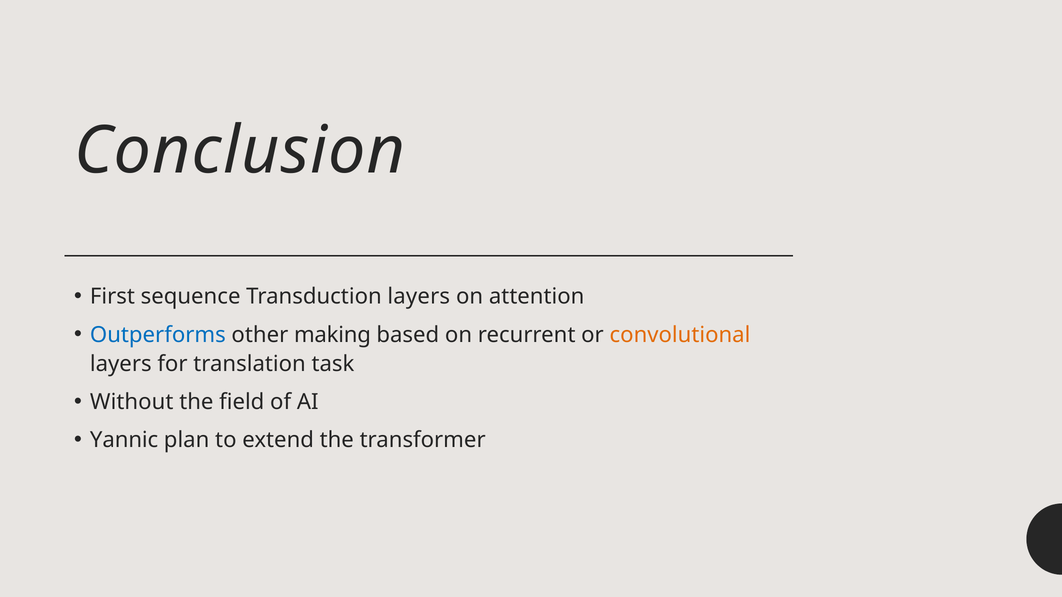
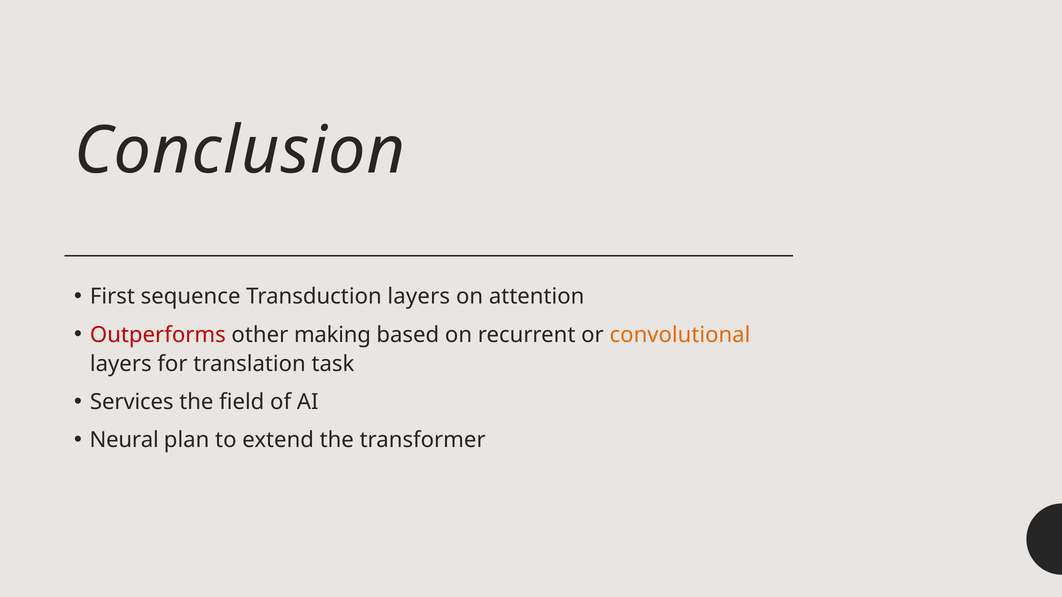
Outperforms colour: blue -> red (158, 335)
Without: Without -> Services (132, 402)
Yannic: Yannic -> Neural (124, 440)
